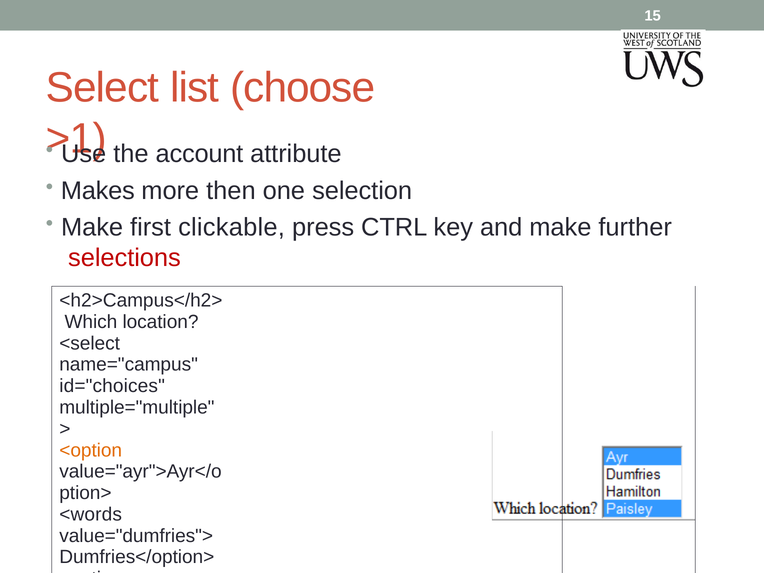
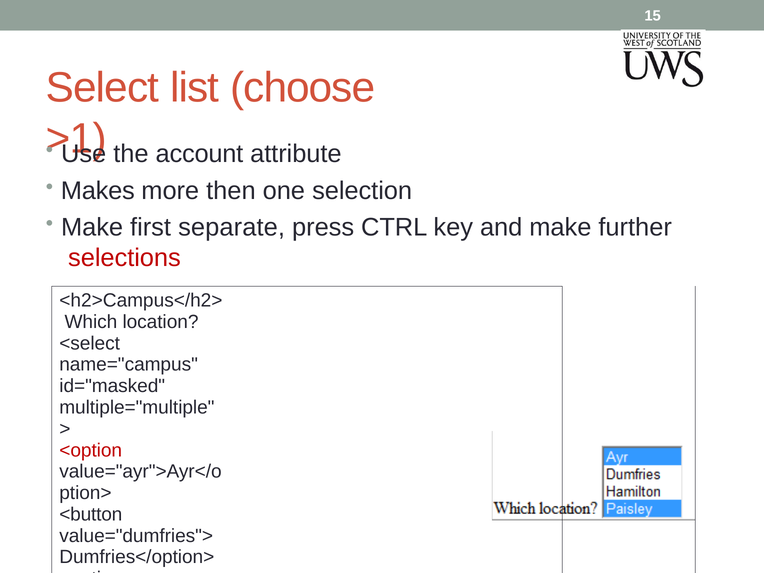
clickable: clickable -> separate (232, 227)
id="choices: id="choices -> id="masked (112, 386)
<option colour: orange -> red (91, 450)
<words: <words -> <button (91, 514)
